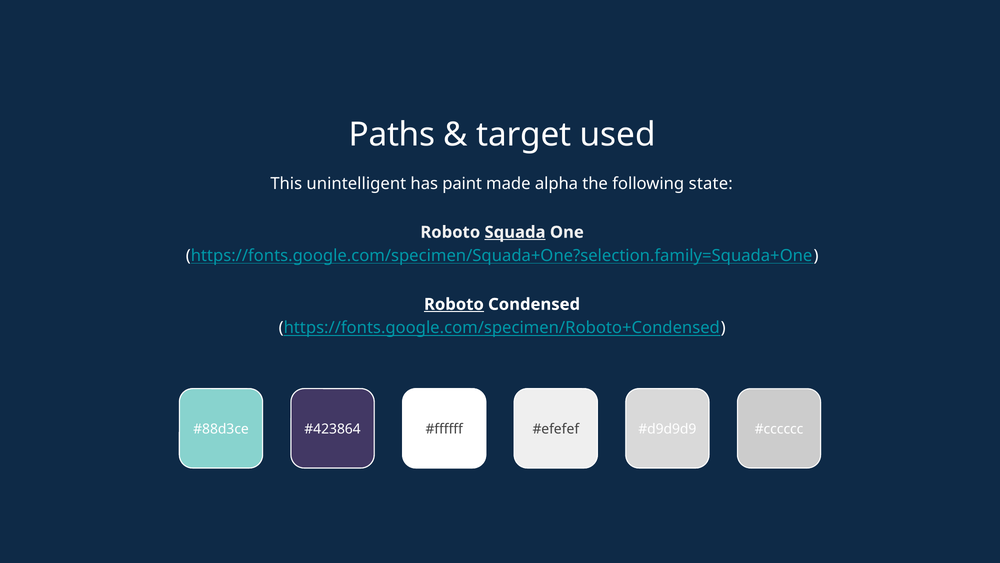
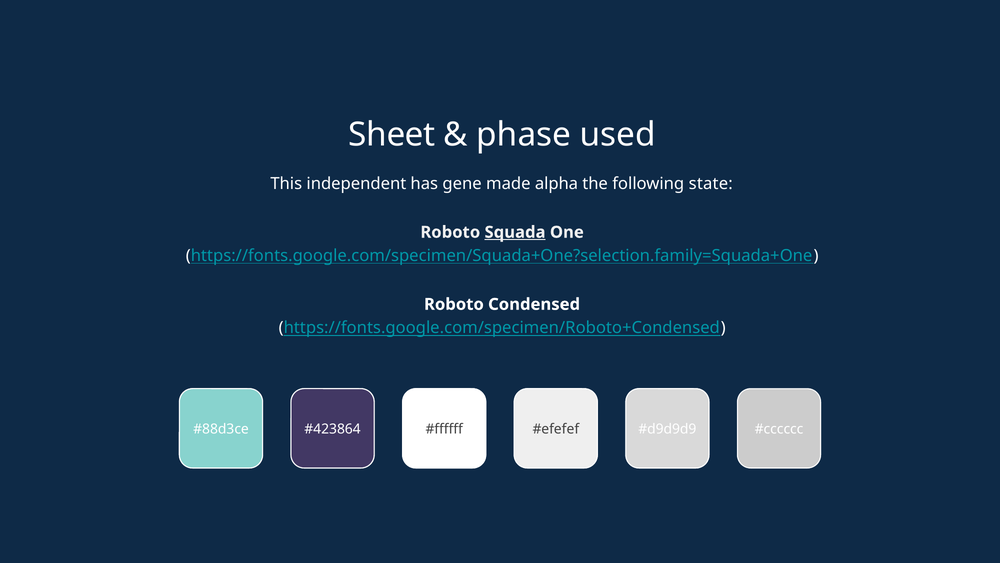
Paths: Paths -> Sheet (392, 134)
target: target -> phase (524, 134)
unintelligent: unintelligent -> independent (356, 184)
paint: paint -> gene (462, 184)
Roboto underline: present -> none (454, 304)
